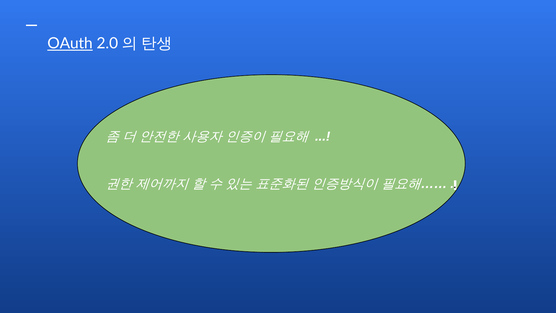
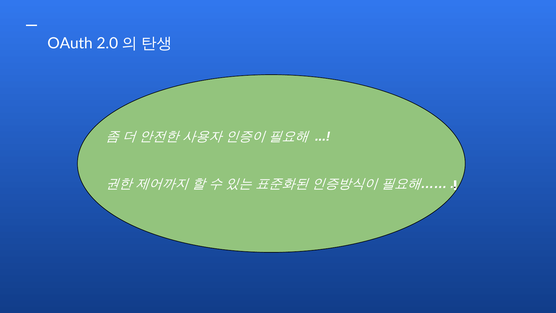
OAuth underline: present -> none (70, 43)
